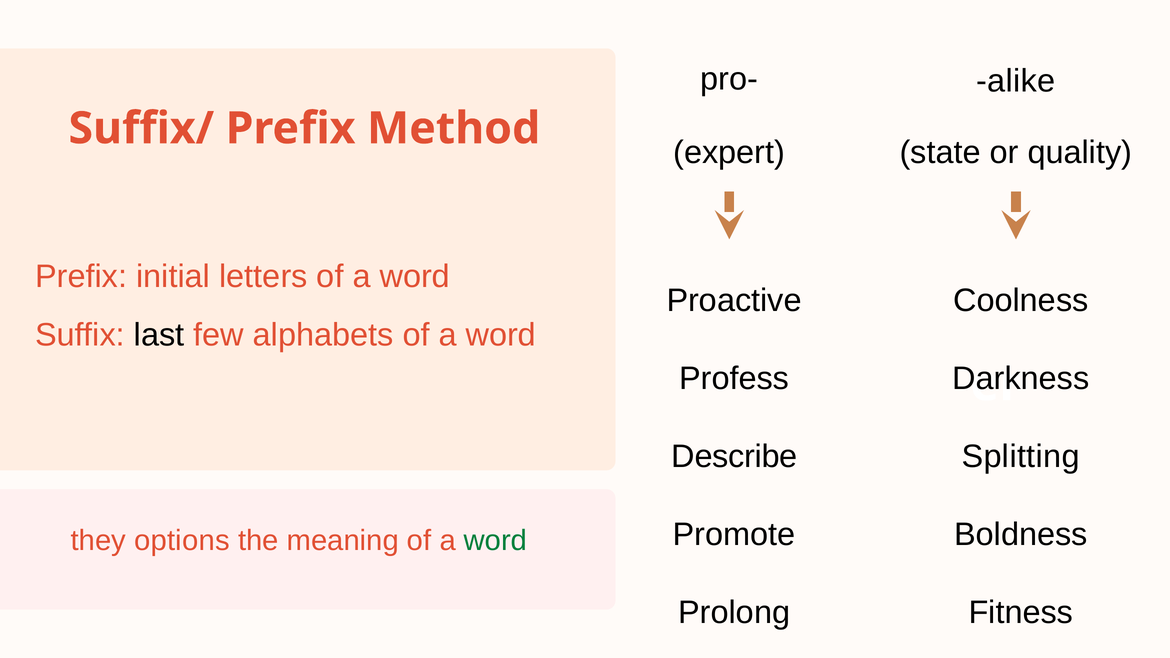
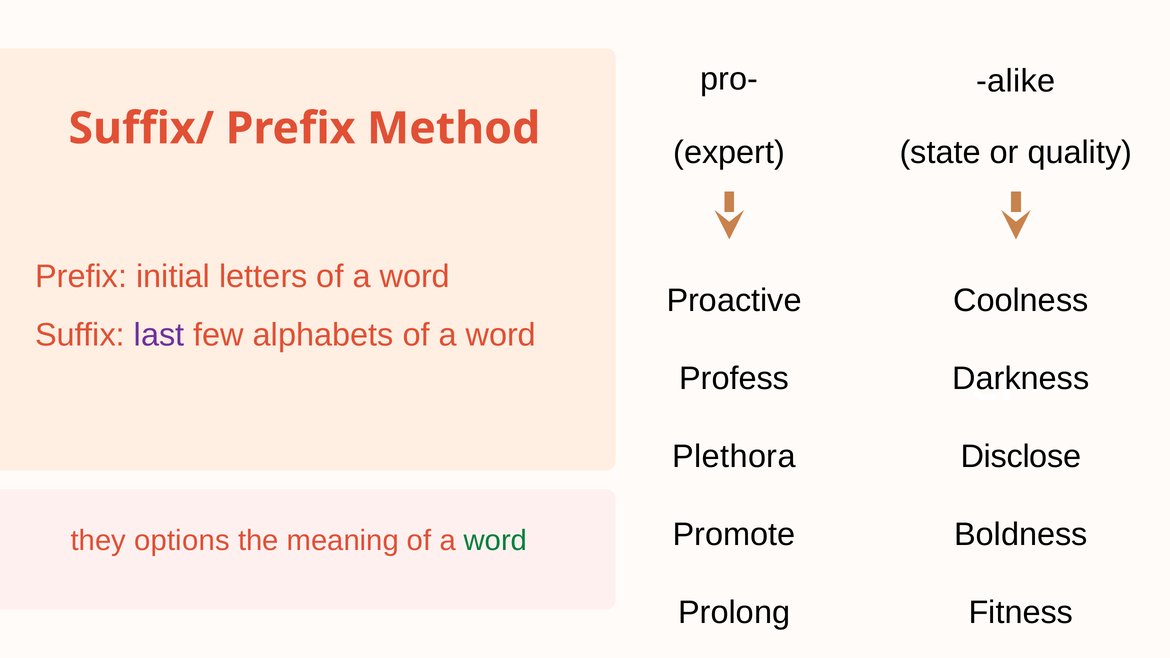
last colour: black -> purple (159, 335)
Describe: Describe -> Plethora (734, 457)
Splitting: Splitting -> Disclose (1021, 457)
